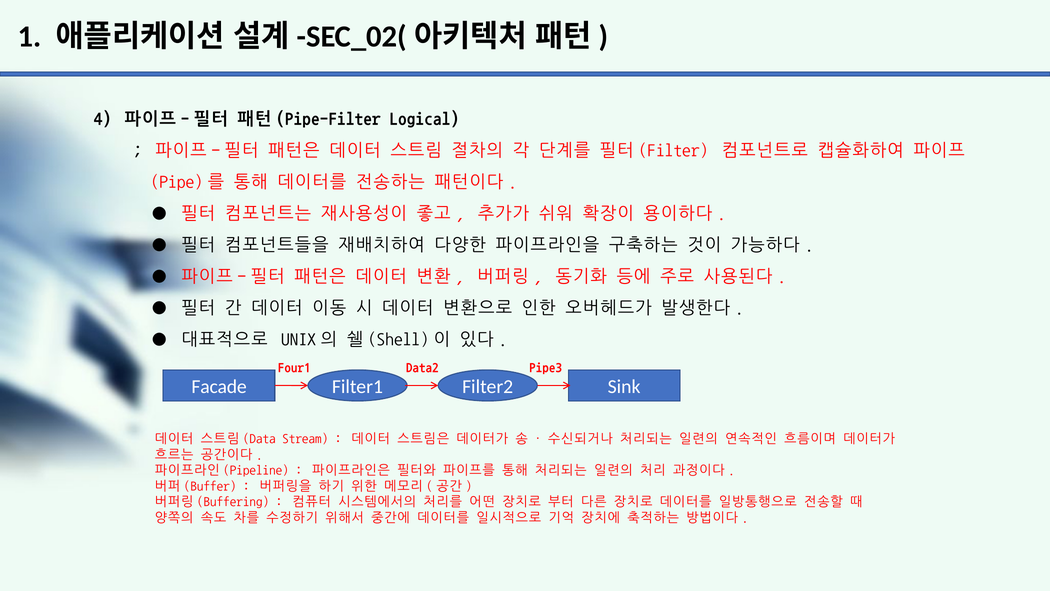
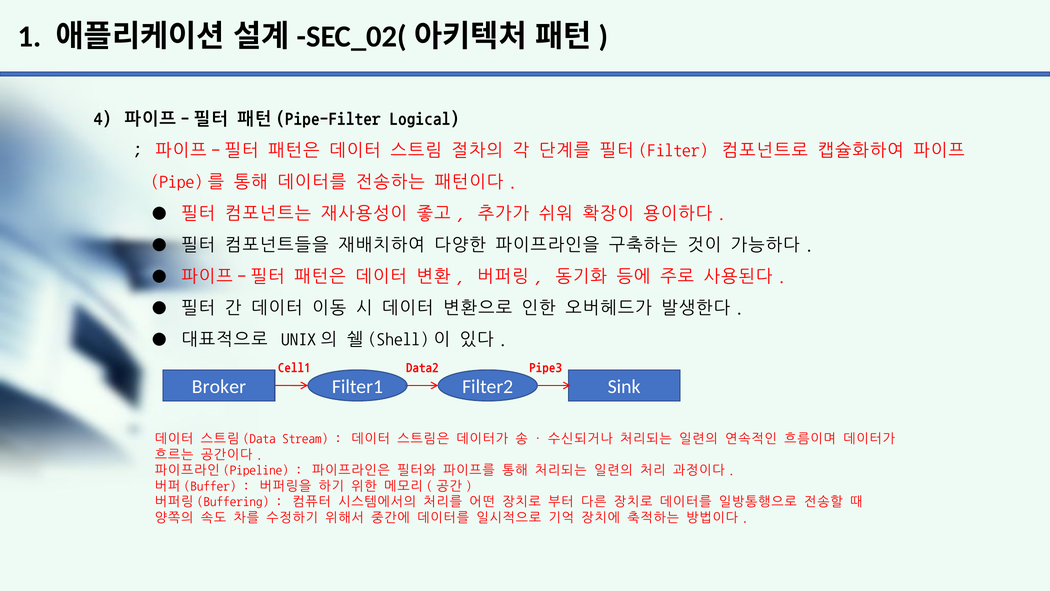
Four1: Four1 -> Cell1 (294, 367)
Facade: Facade -> Broker (219, 387)
